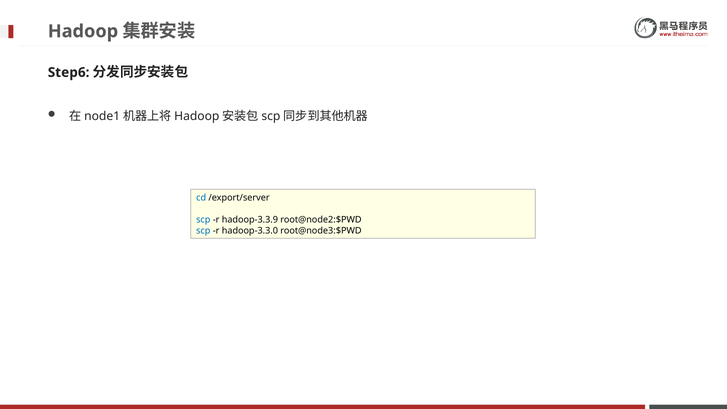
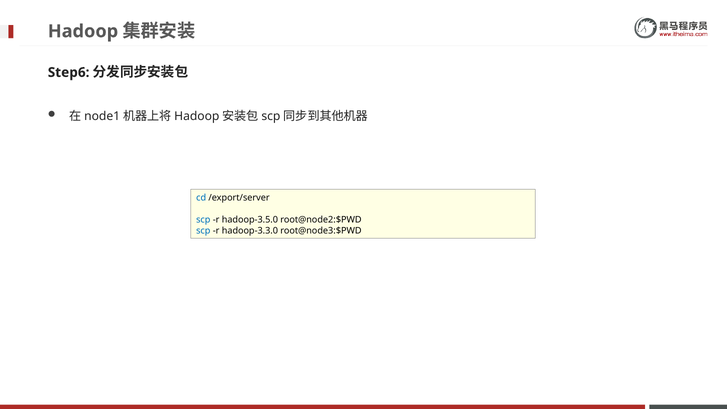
hadoop-3.3.9: hadoop-3.3.9 -> hadoop-3.5.0 (250, 220)
